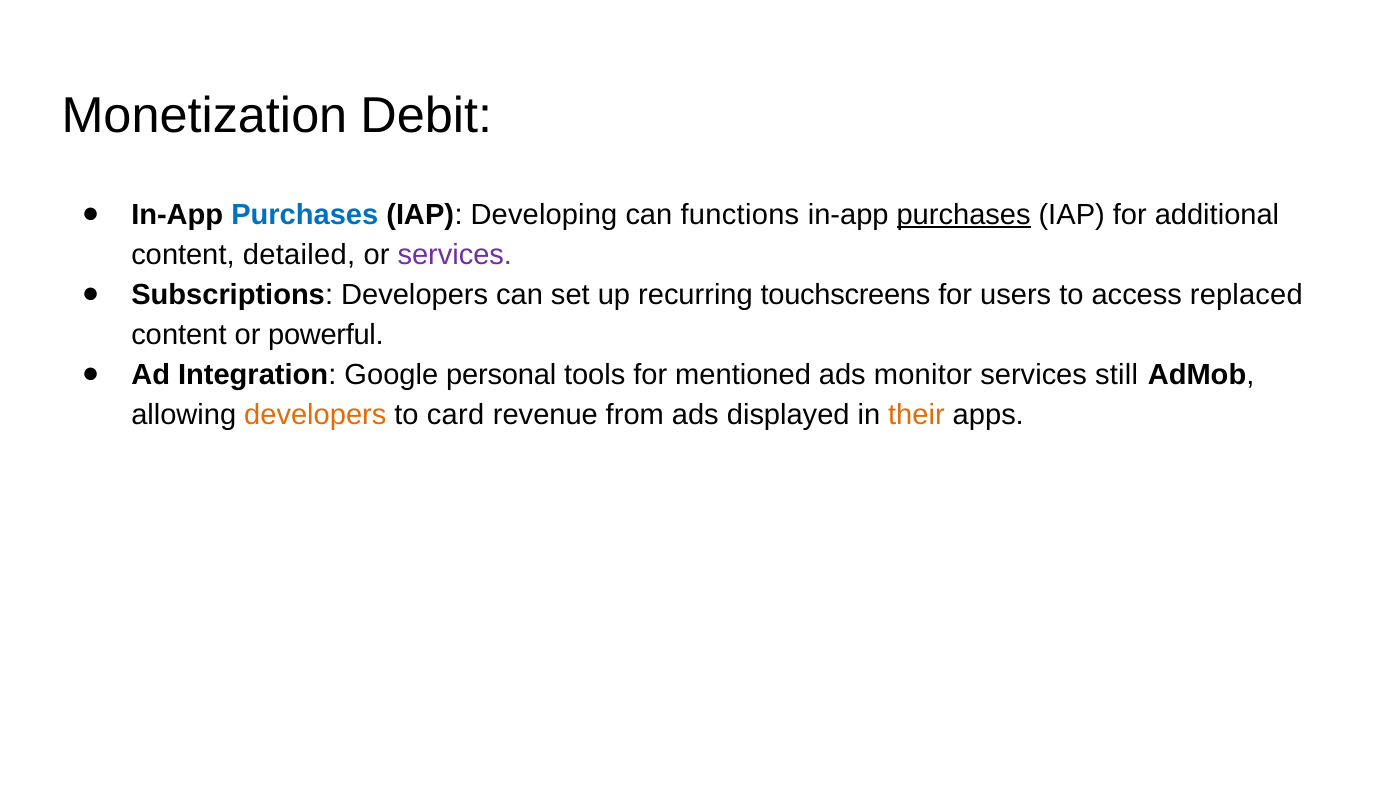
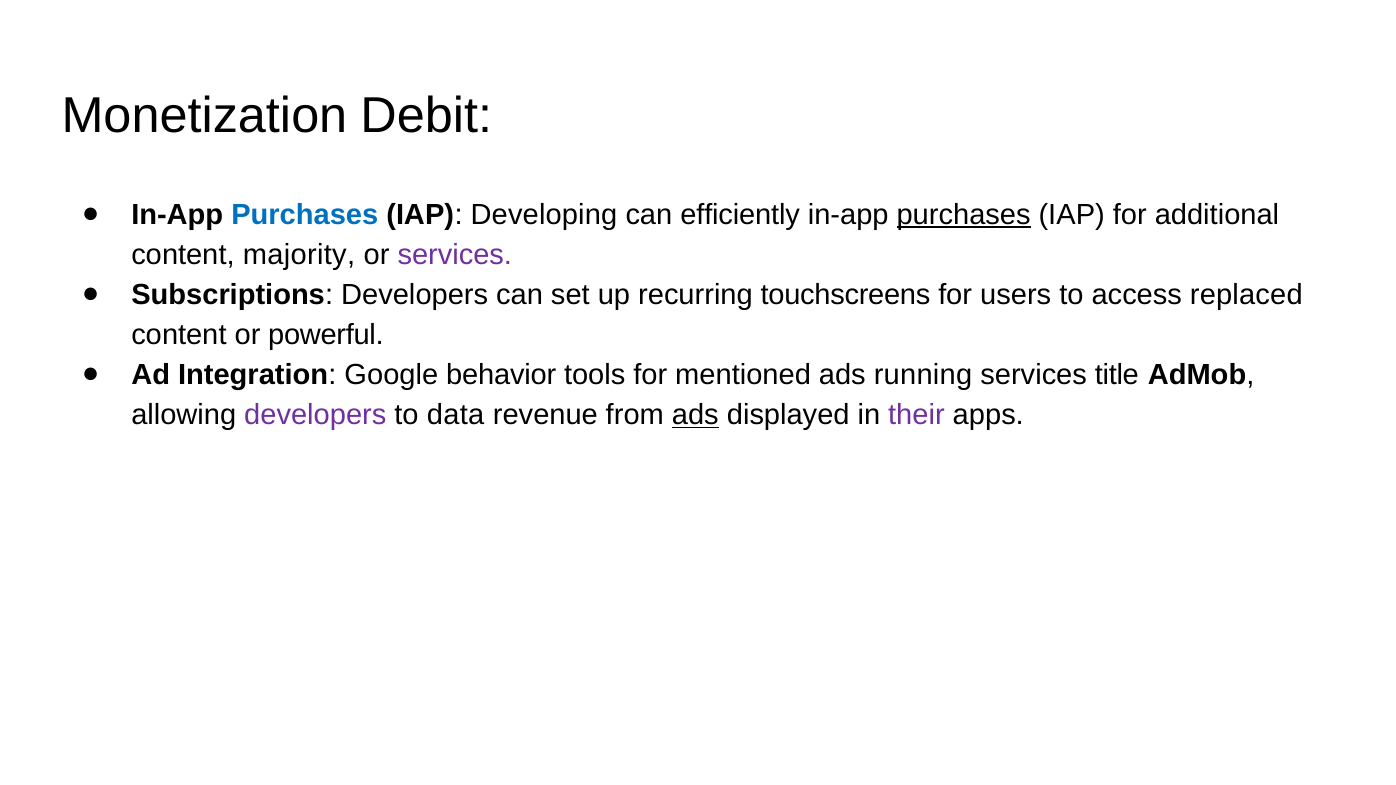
functions: functions -> efficiently (740, 215)
detailed: detailed -> majority (299, 255)
personal: personal -> behavior (501, 375)
monitor: monitor -> running (923, 375)
still: still -> title (1117, 375)
developers colour: orange -> purple (315, 415)
card: card -> data (456, 415)
ads underline: none -> present (695, 415)
their colour: orange -> purple (916, 415)
